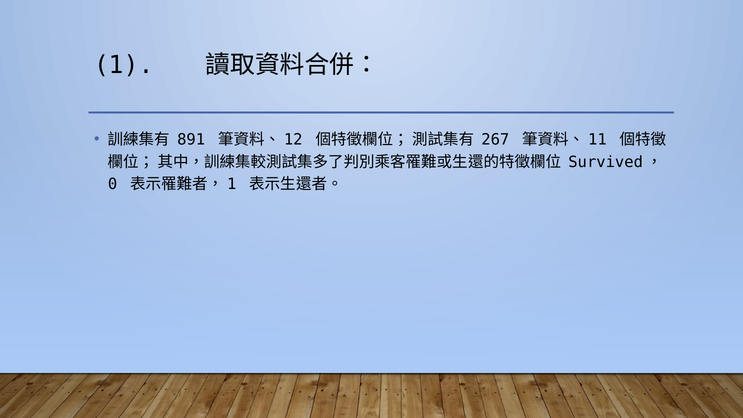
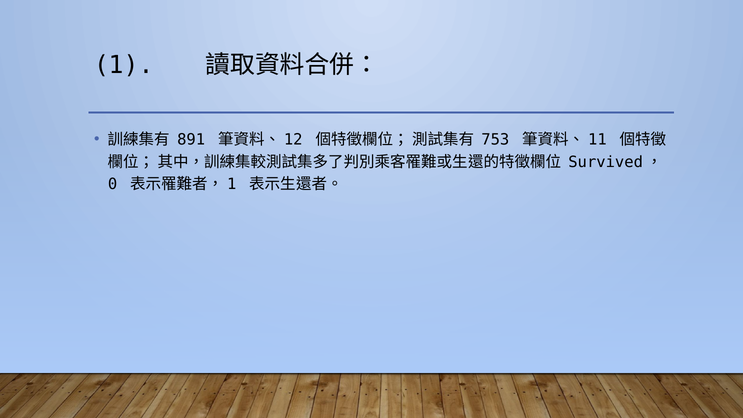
267: 267 -> 753 (495, 140)
